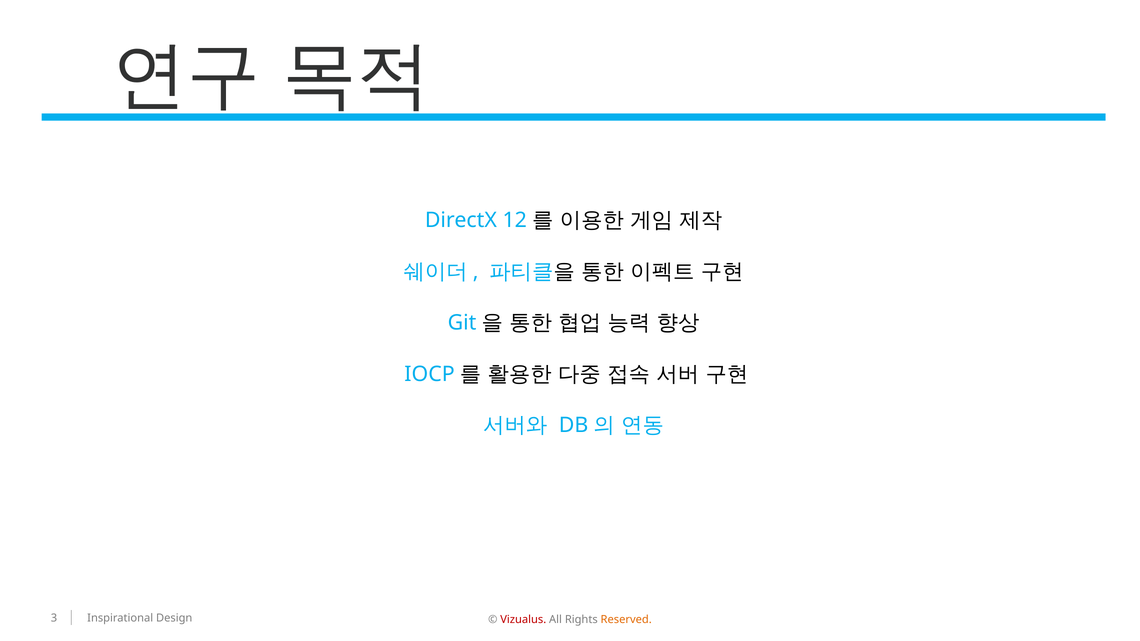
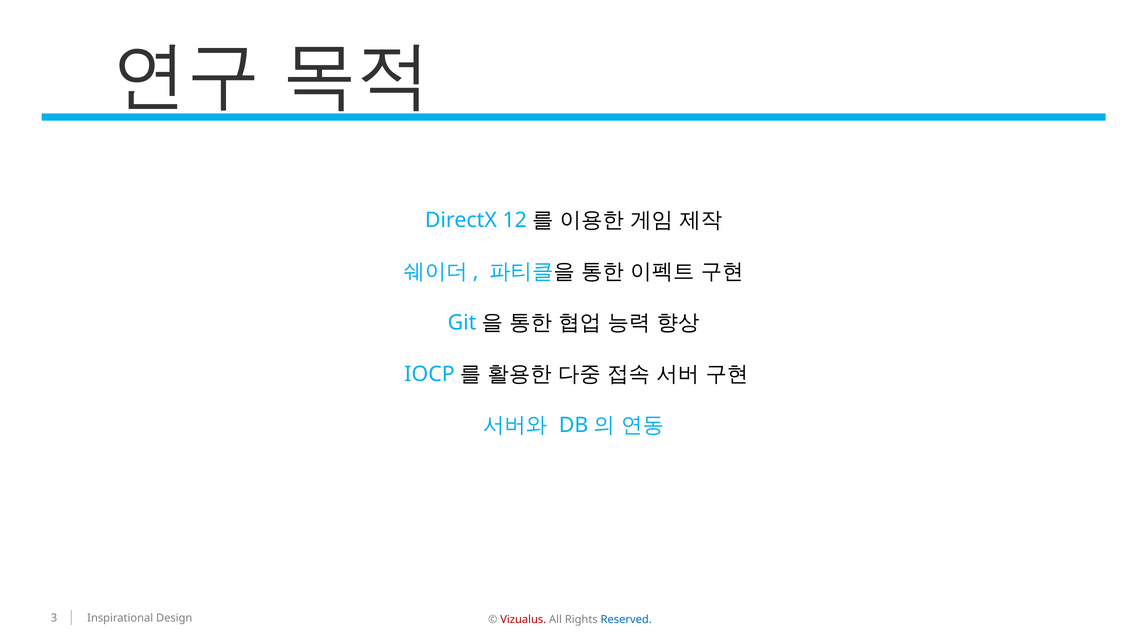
Reserved colour: orange -> blue (626, 620)
